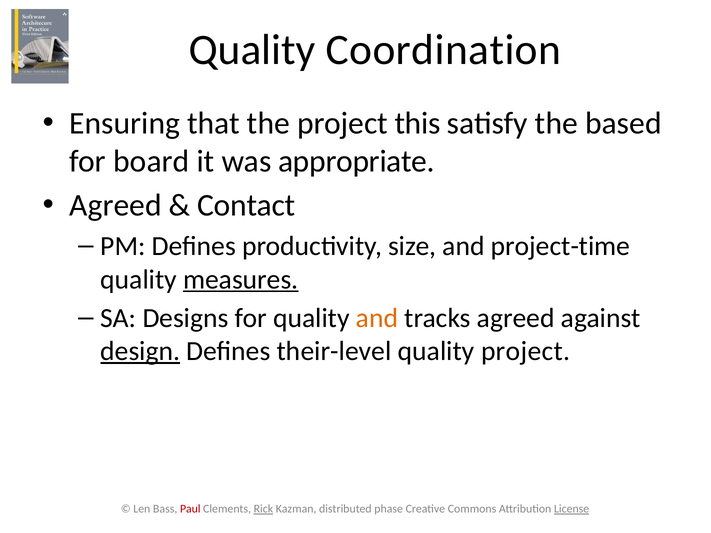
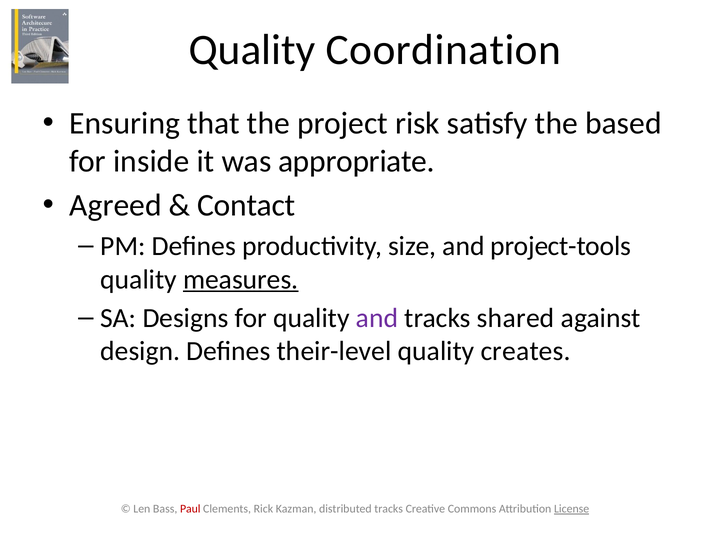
this: this -> risk (417, 123)
board: board -> inside (151, 161)
project-time: project-time -> project-tools (561, 246)
and colour: orange -> purple (377, 318)
tracks agreed: agreed -> shared (516, 318)
design underline: present -> none (140, 351)
quality project: project -> creates (526, 351)
Rick underline: present -> none (263, 509)
distributed phase: phase -> tracks (389, 509)
